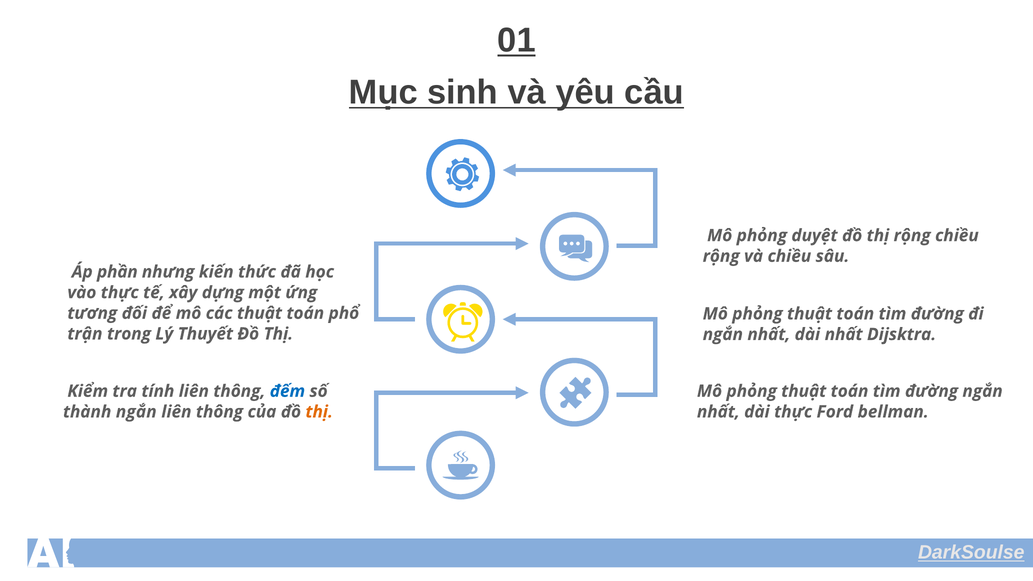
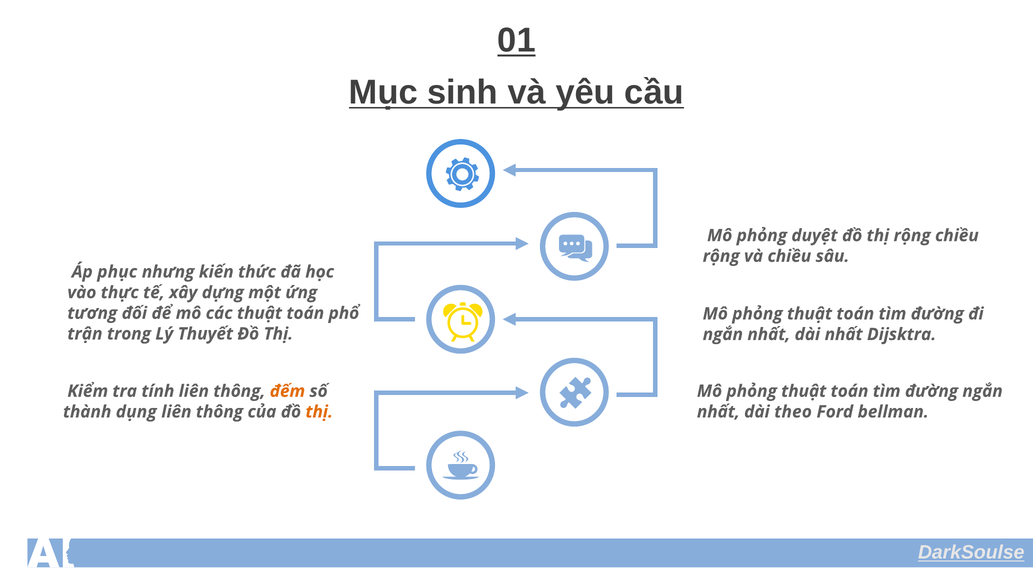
phần: phần -> phục (117, 272)
đếm colour: blue -> orange (287, 391)
thành ngắn: ngắn -> dụng (136, 412)
dài thực: thực -> theo (793, 412)
